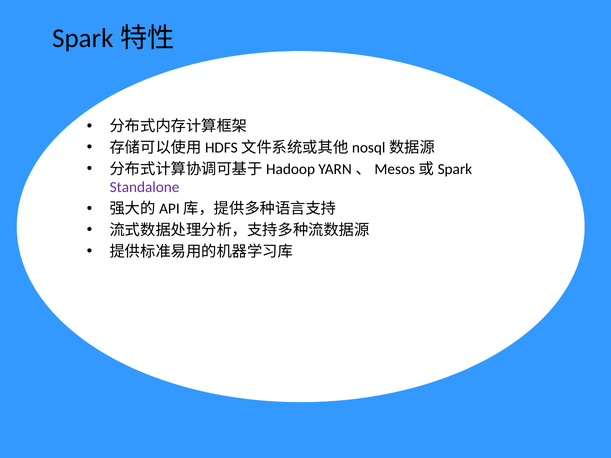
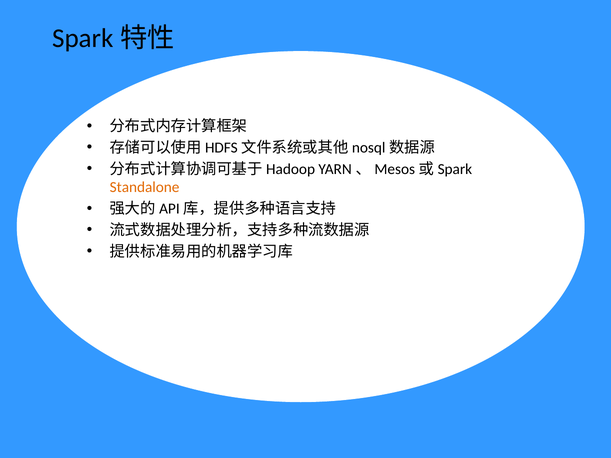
Standalone colour: purple -> orange (145, 188)
